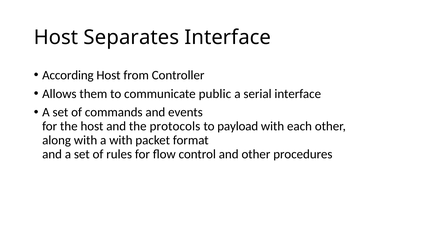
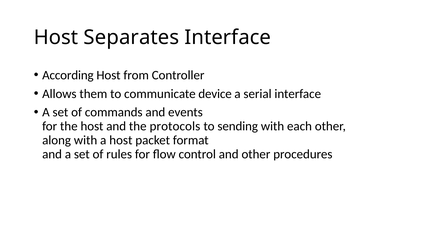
public: public -> device (215, 94)
payload: payload -> sending (238, 126)
a with: with -> host (121, 140)
